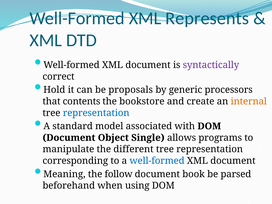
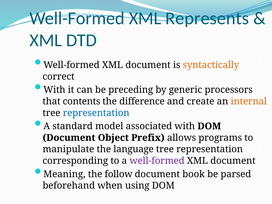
syntactically colour: purple -> orange (211, 65)
Hold: Hold -> With (54, 90)
proposals: proposals -> preceding (131, 90)
bookstore: bookstore -> difference (142, 101)
Single: Single -> Prefix (148, 138)
different: different -> language (134, 149)
well-formed colour: blue -> purple (157, 161)
